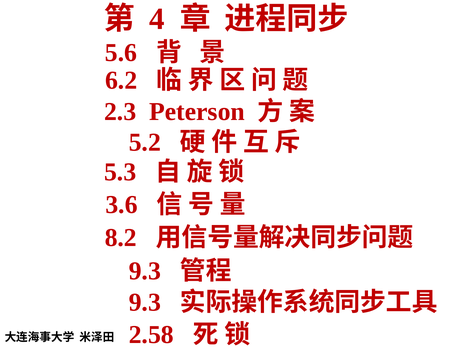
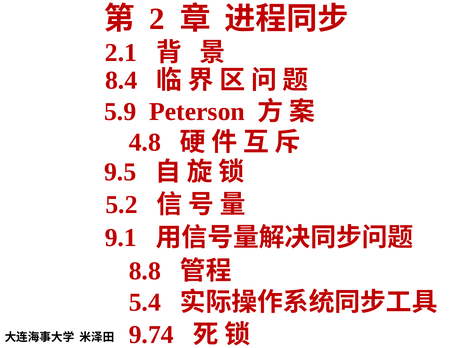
4: 4 -> 2 (157, 19)
5.6: 5.6 -> 2.1 (121, 53)
6.2: 6.2 -> 8.4 (121, 80)
2.3: 2.3 -> 5.9 (120, 111)
5.2: 5.2 -> 4.8 (145, 142)
5.3: 5.3 -> 9.5 (120, 172)
3.6: 3.6 -> 5.2 (122, 205)
8.2: 8.2 -> 9.1 (121, 238)
9.3: 9.3 -> 8.8 (145, 271)
9.3: 9.3 -> 5.4 (145, 302)
2.58: 2.58 -> 9.74 (151, 335)
